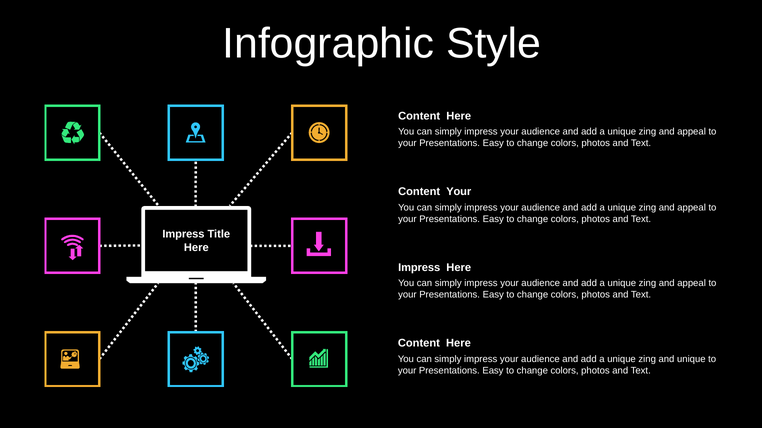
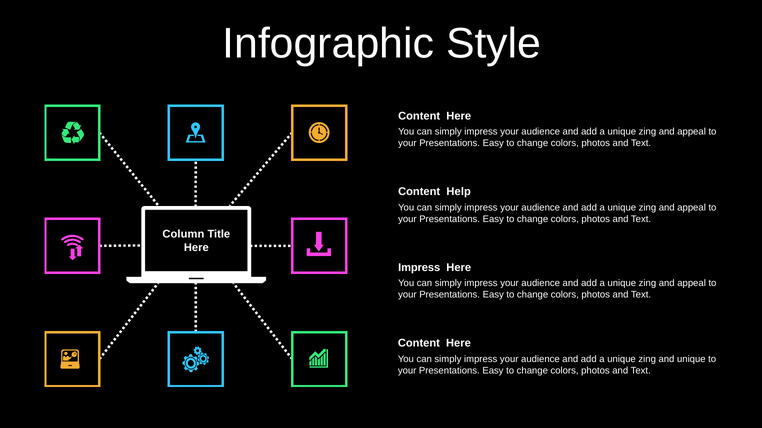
Content Your: Your -> Help (459, 192)
Impress: Impress -> Column (183, 234)
